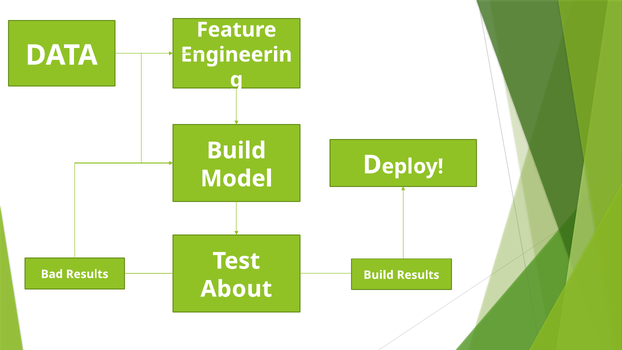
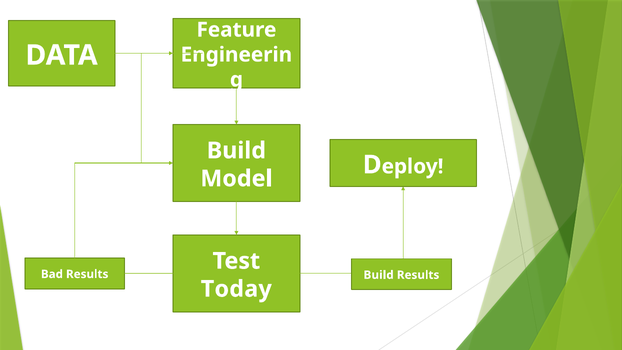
About: About -> Today (236, 289)
